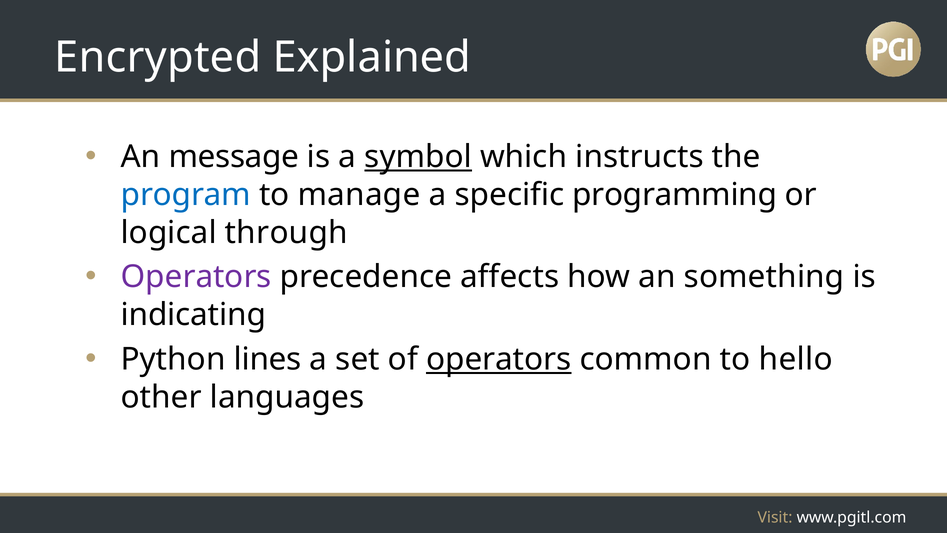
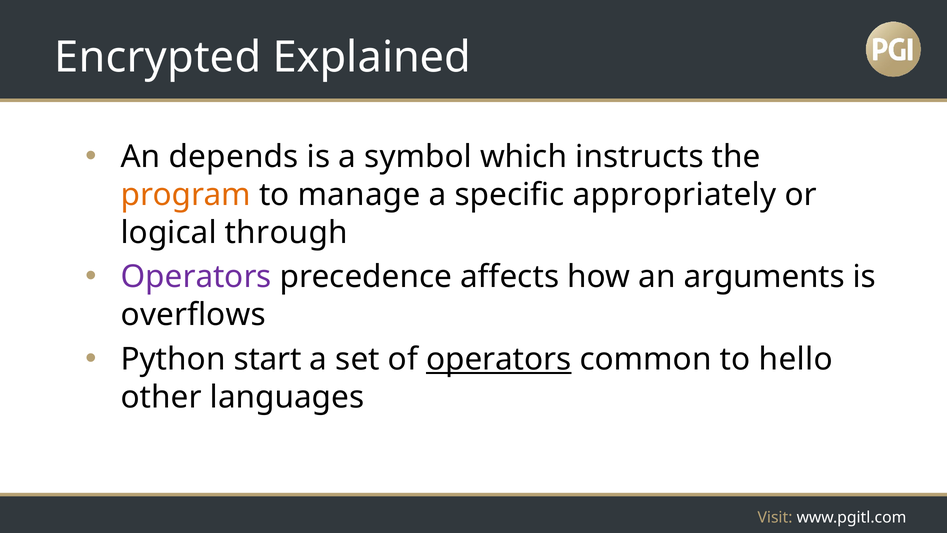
message: message -> depends (234, 157)
symbol underline: present -> none (418, 157)
program colour: blue -> orange (186, 195)
programming: programming -> appropriately (674, 195)
something: something -> arguments (764, 277)
indicating: indicating -> overflows (193, 315)
lines: lines -> start (268, 359)
